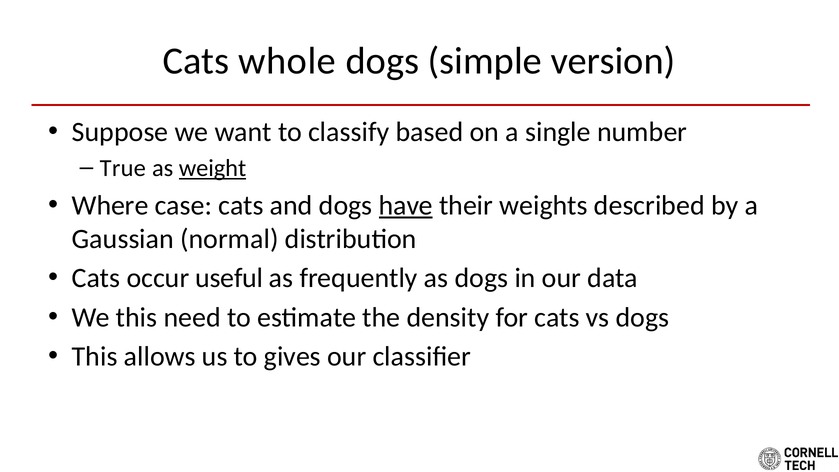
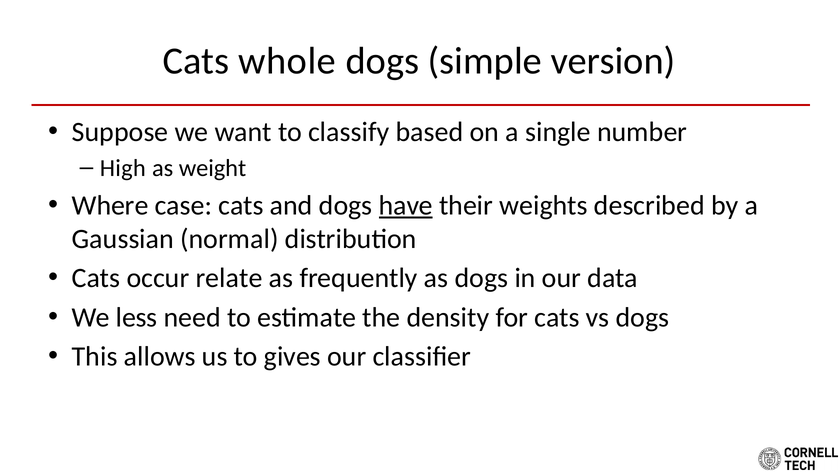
True: True -> High (123, 168)
weight underline: present -> none (212, 168)
useful: useful -> relate (229, 278)
We this: this -> less (137, 317)
